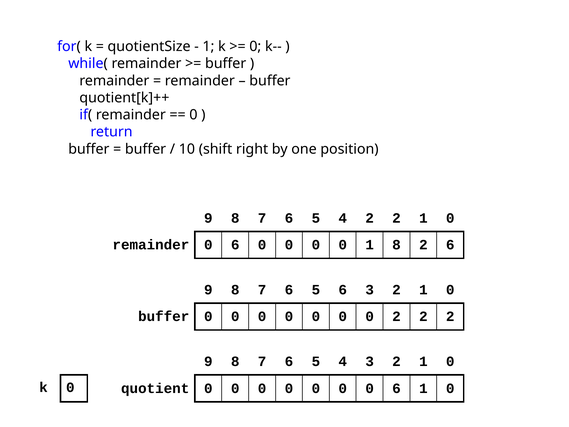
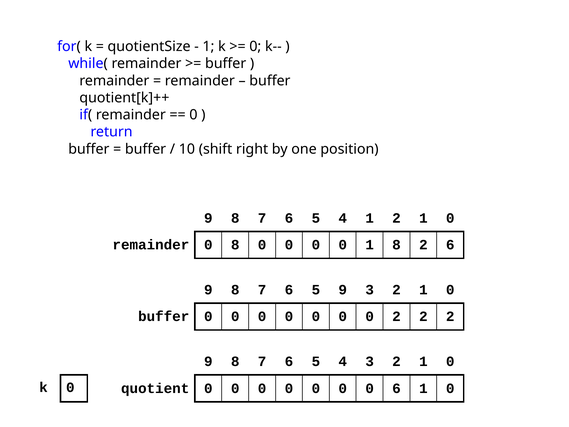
4 2: 2 -> 1 (370, 218)
remainder 0 6: 6 -> 8 (235, 245)
5 6: 6 -> 9 (343, 290)
